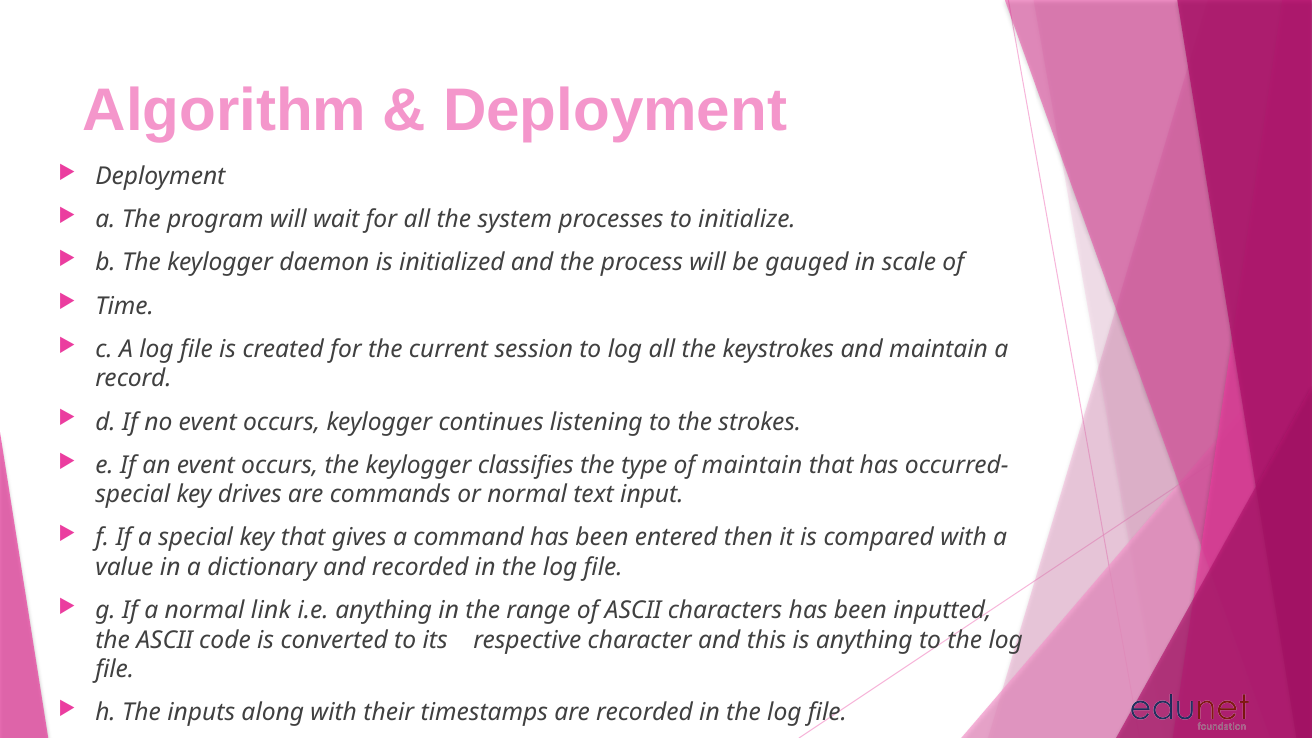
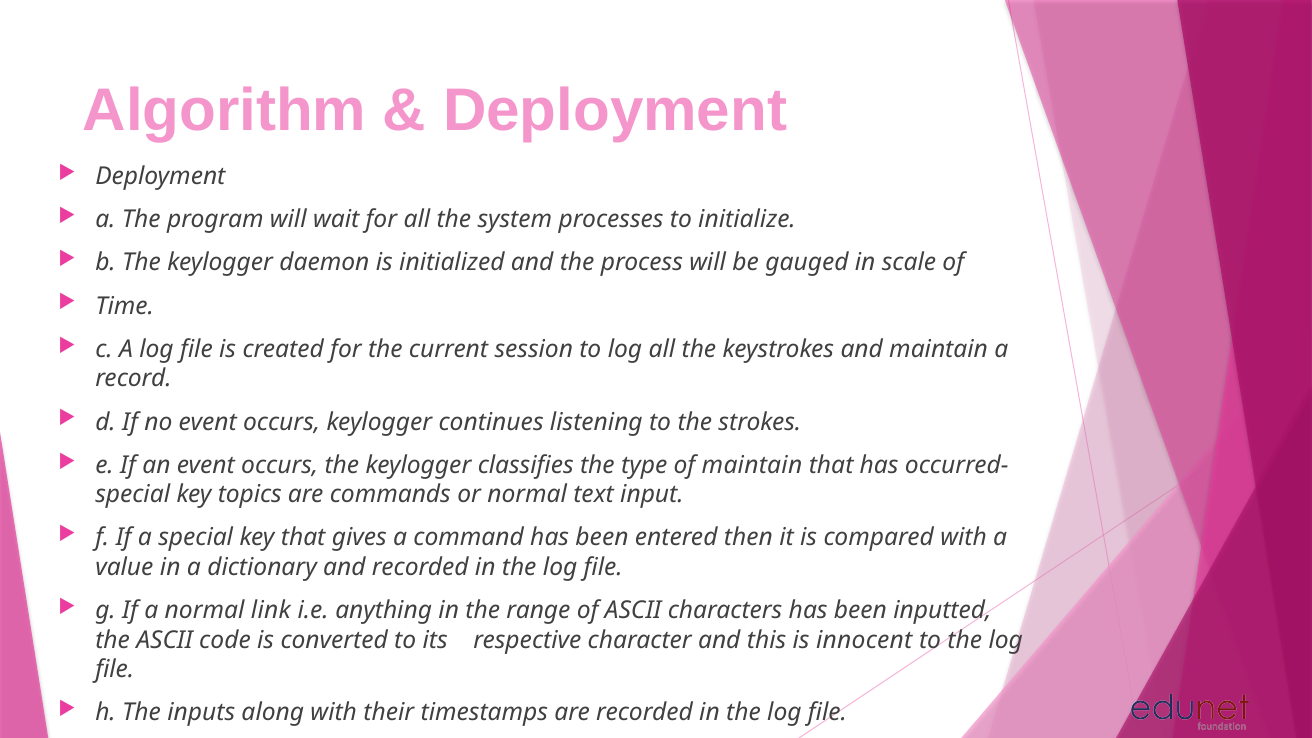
drives: drives -> topics (250, 495)
is anything: anything -> innocent (864, 640)
